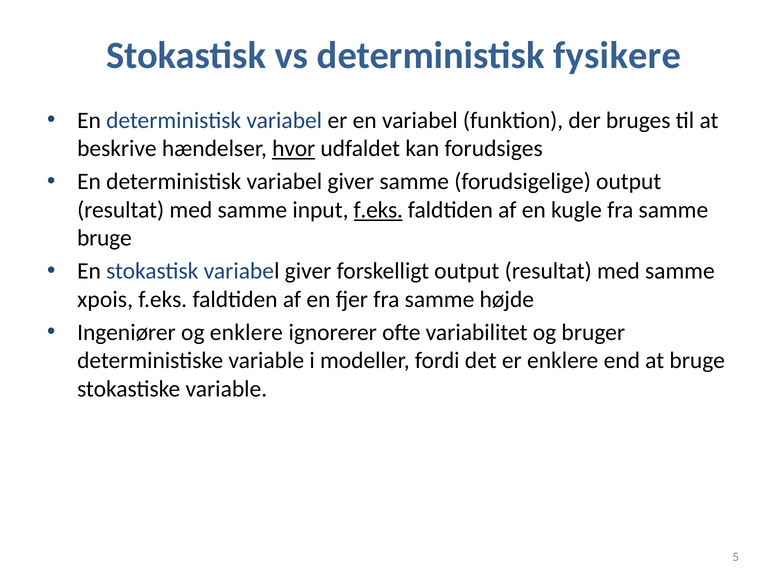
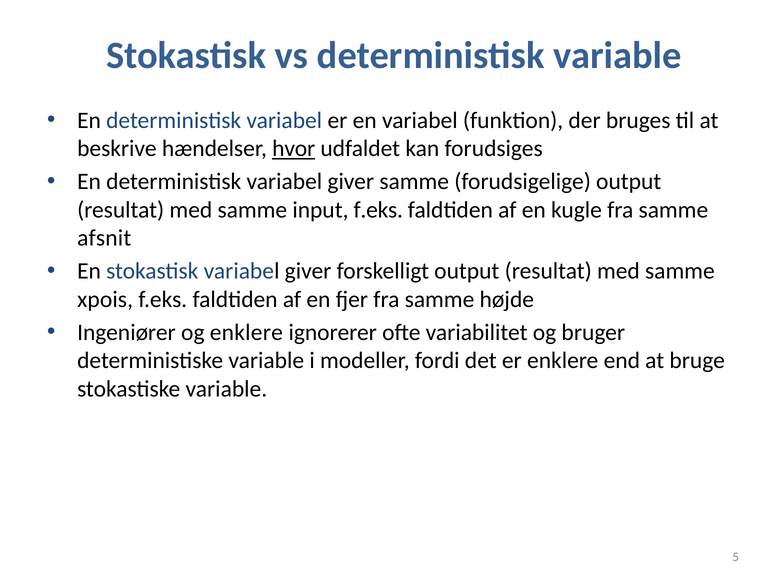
deterministisk fysikere: fysikere -> variable (617, 56)
f.eks underline: present -> none (378, 210)
bruge: bruge -> afsnit (104, 238)
